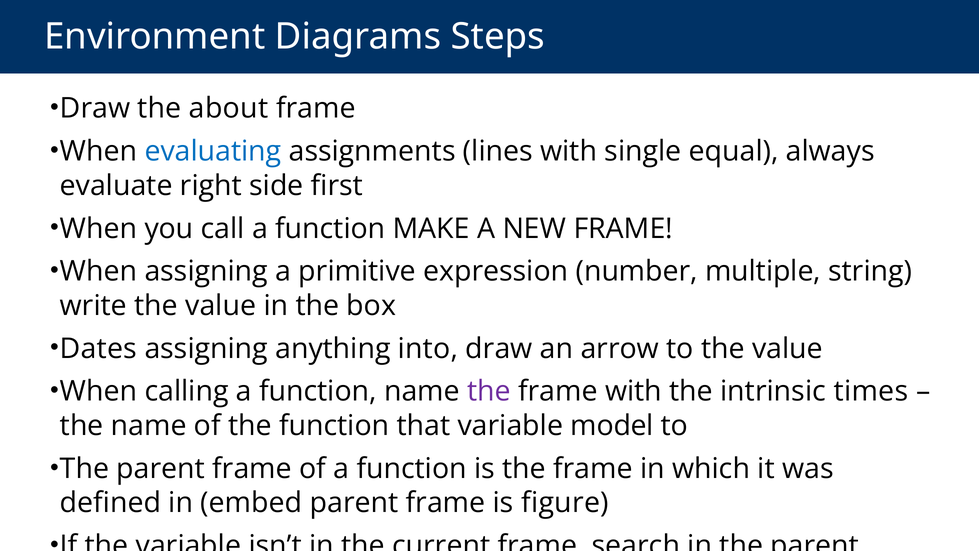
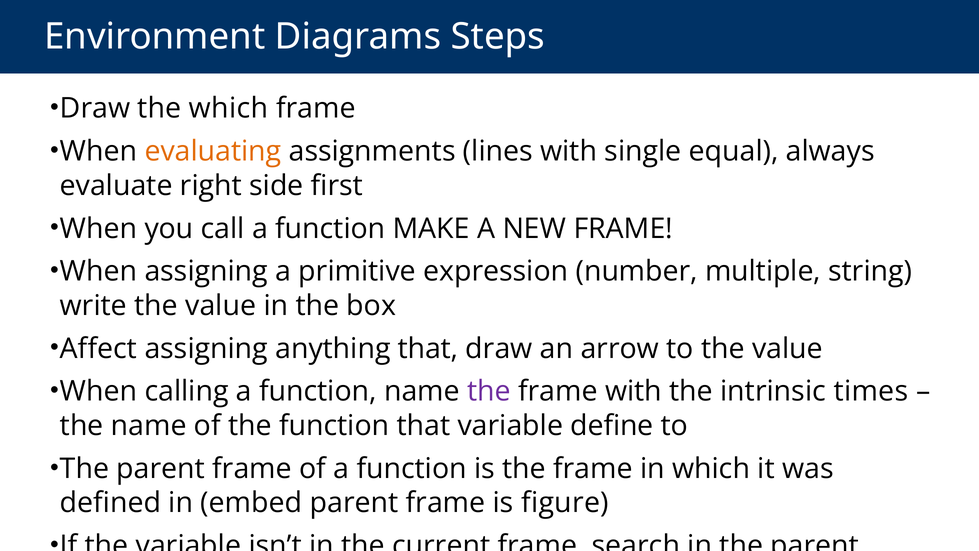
the about: about -> which (229, 108)
evaluating colour: blue -> orange (213, 151)
Dates: Dates -> Affect (99, 348)
anything into: into -> that (428, 348)
model: model -> define (612, 426)
